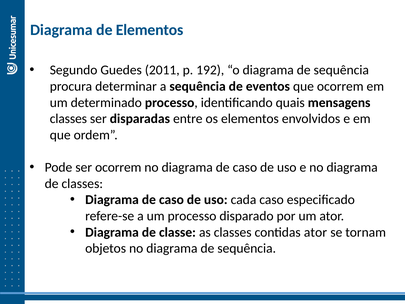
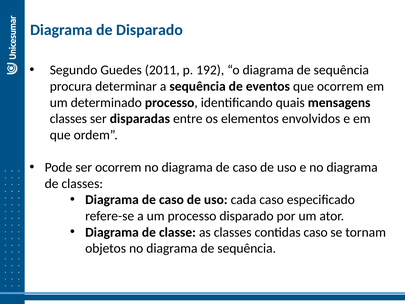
de Elementos: Elementos -> Disparado (149, 30)
contidas ator: ator -> caso (316, 232)
